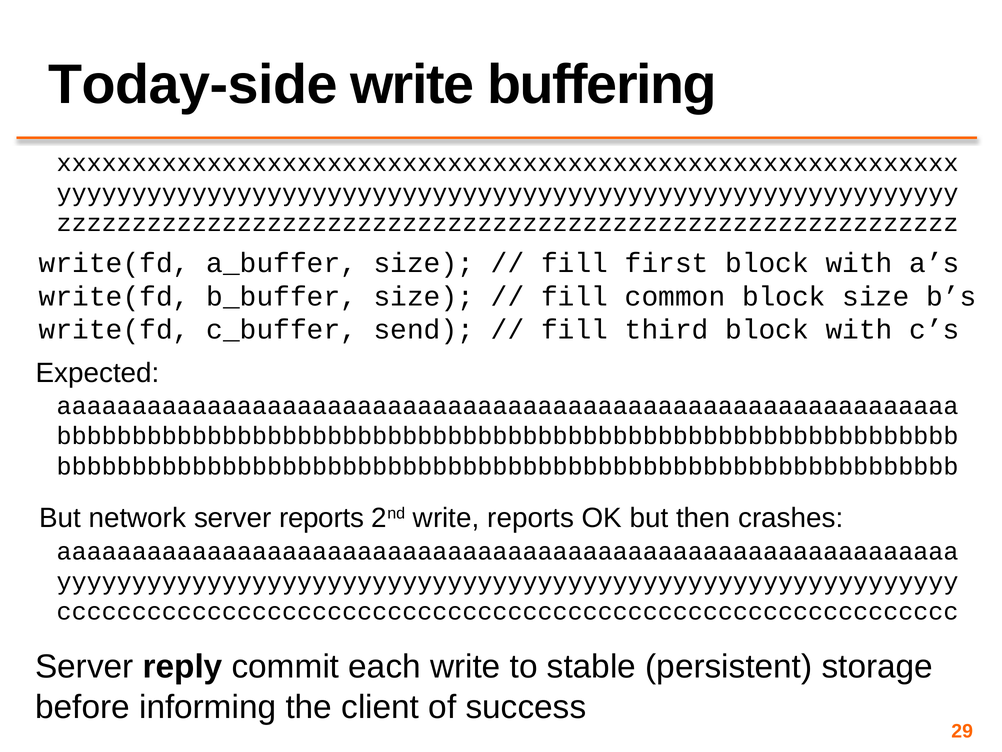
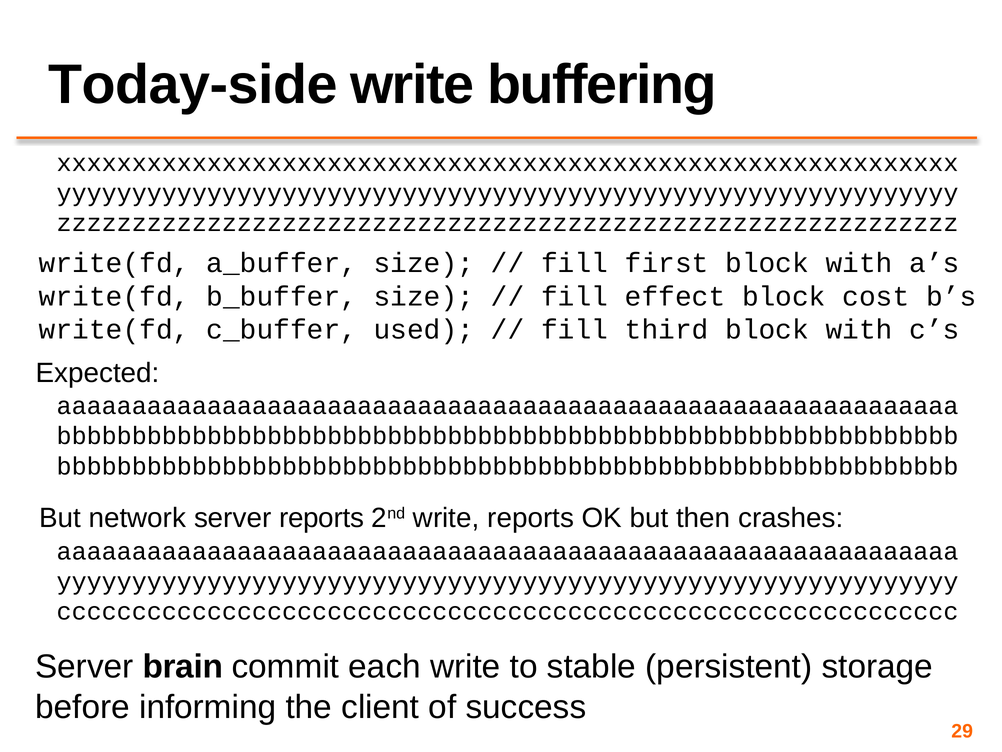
common: common -> effect (675, 296)
block size: size -> cost (876, 296)
send: send -> used (424, 330)
reply: reply -> brain (183, 667)
